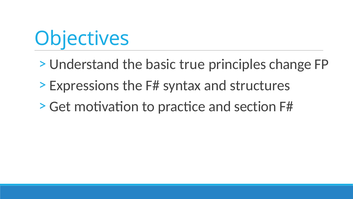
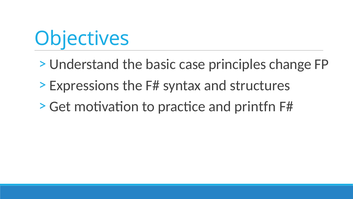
true: true -> case (192, 64)
section: section -> printfn (255, 106)
